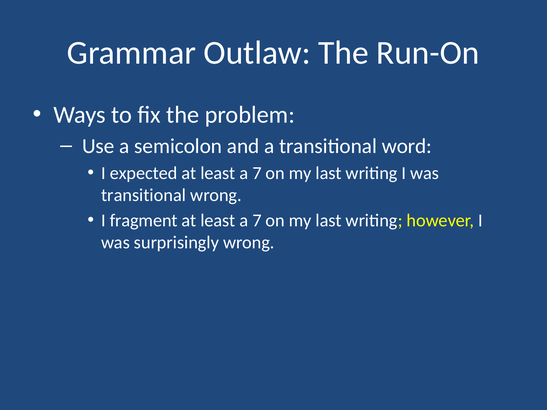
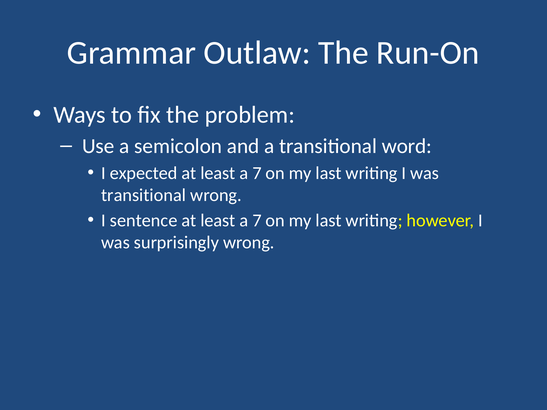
fragment: fragment -> sentence (144, 221)
